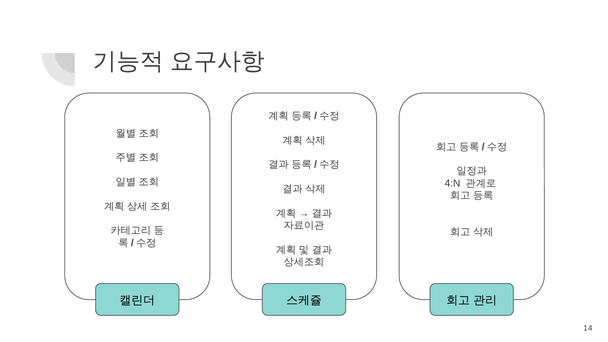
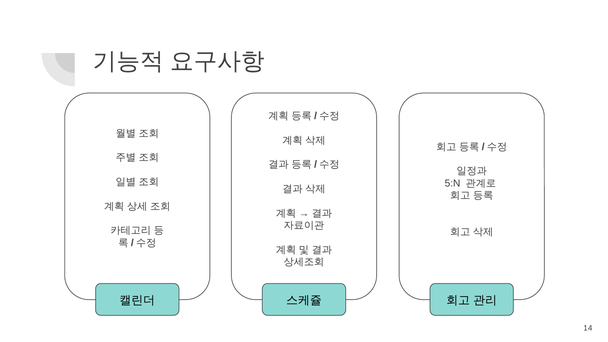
4:N: 4:N -> 5:N (453, 183)
